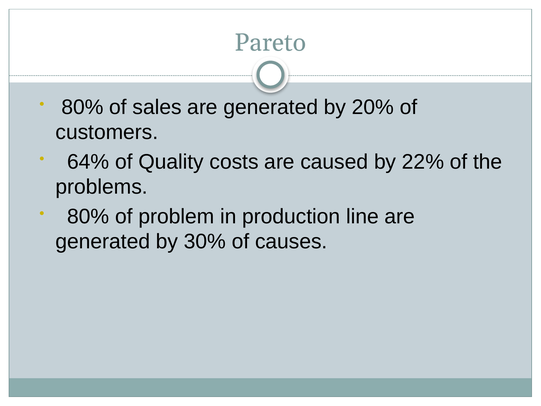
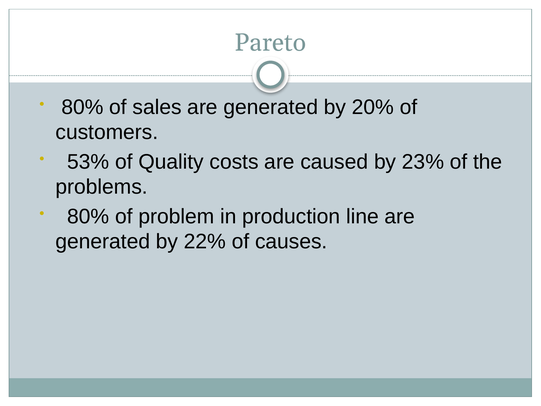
64%: 64% -> 53% (88, 162)
22%: 22% -> 23% (423, 162)
30%: 30% -> 22% (205, 241)
